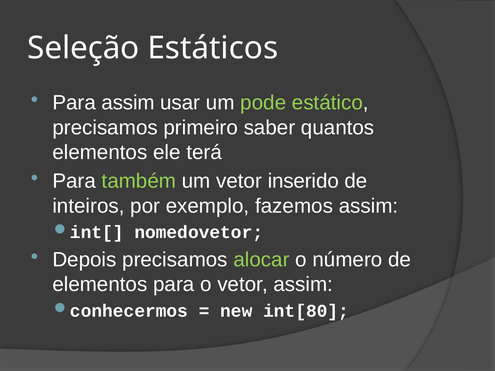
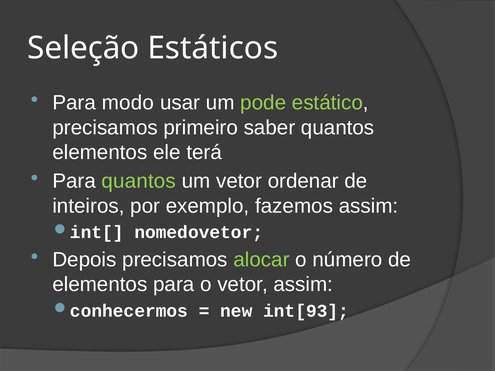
Para assim: assim -> modo (128, 103)
Para também: também -> quantos (139, 181)
inserido: inserido -> ordenar (303, 181)
int[80: int[80 -> int[93 (306, 311)
